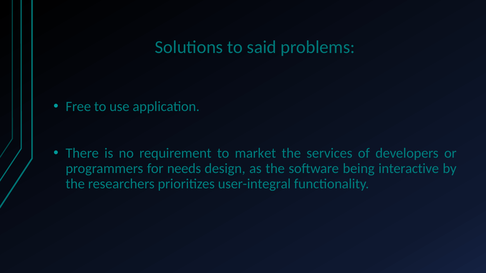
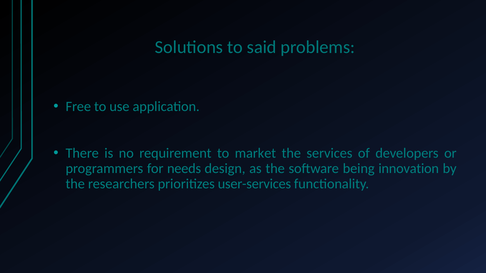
interactive: interactive -> innovation (409, 169)
user-integral: user-integral -> user-services (254, 184)
